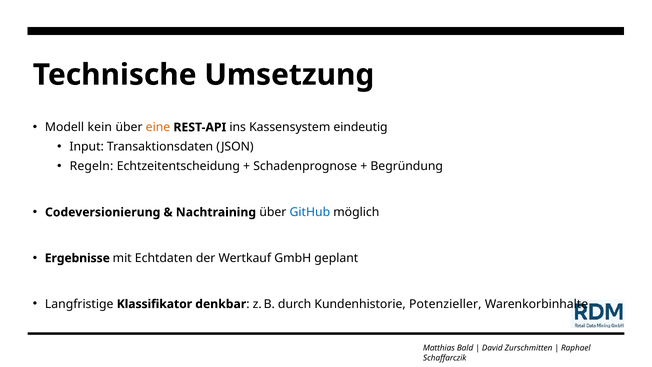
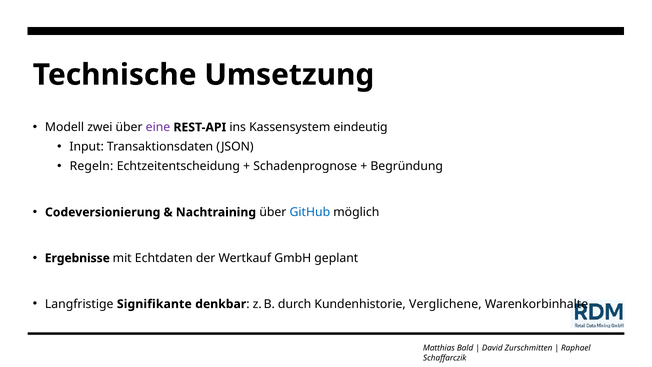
kein: kein -> zwei (100, 127)
eine colour: orange -> purple (158, 127)
Klassifikator: Klassifikator -> Signifikante (154, 304)
Potenzieller: Potenzieller -> Verglichene (445, 304)
